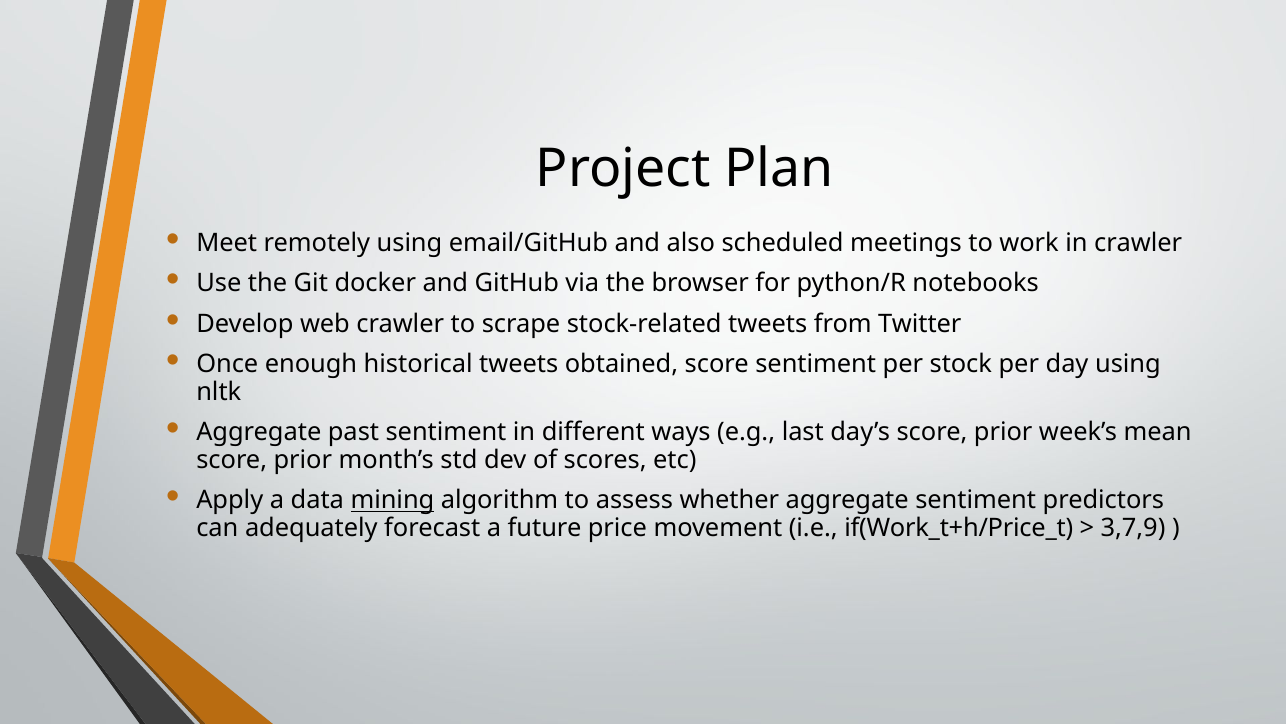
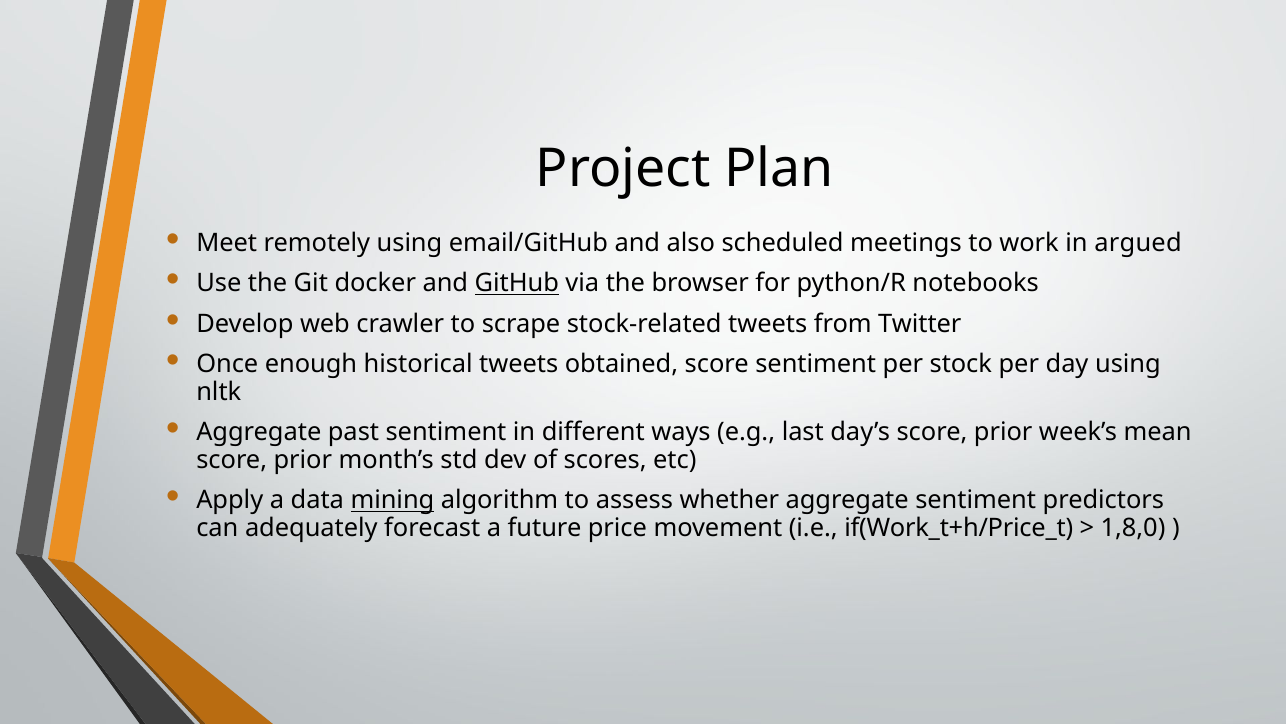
in crawler: crawler -> argued (1138, 243)
GitHub underline: none -> present (517, 283)
3,7,9: 3,7,9 -> 1,8,0 (1133, 527)
